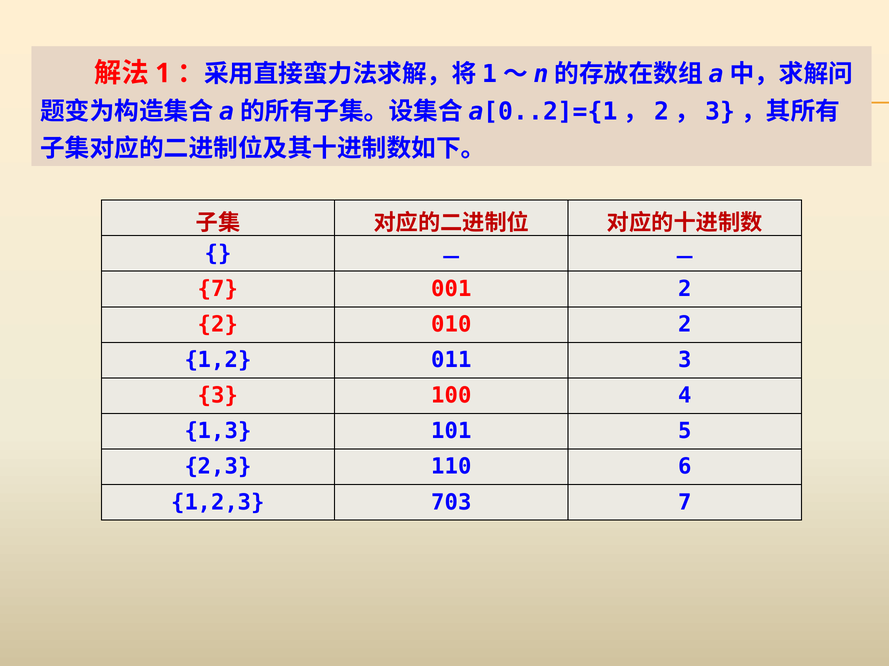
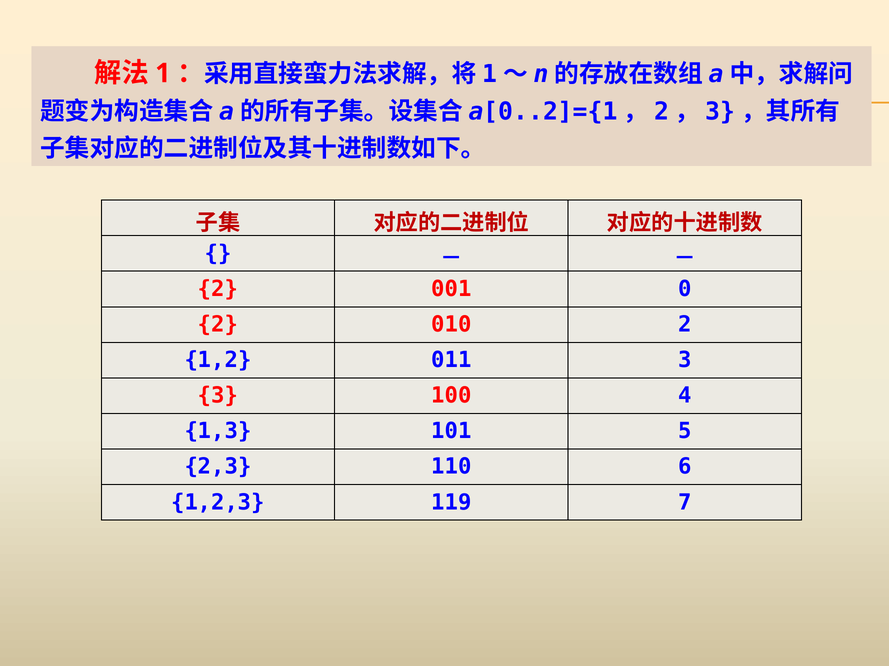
7: 7 -> 2 (218, 289)
001 2: 2 -> 0 (685, 289)
703: 703 -> 119 (451, 503)
